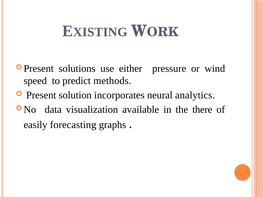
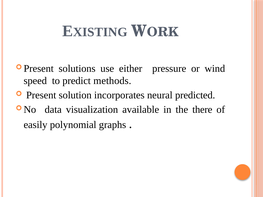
analytics: analytics -> predicted (195, 95)
forecasting: forecasting -> polynomial (73, 125)
